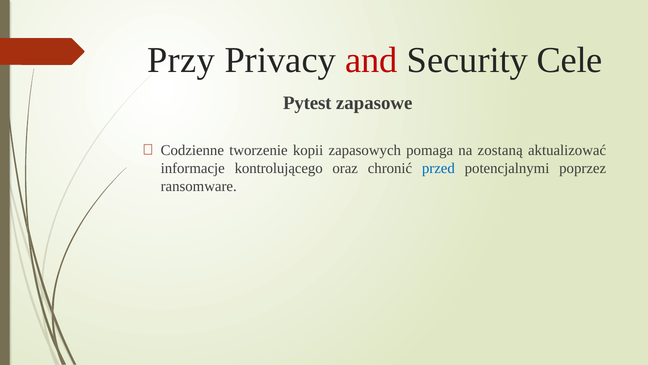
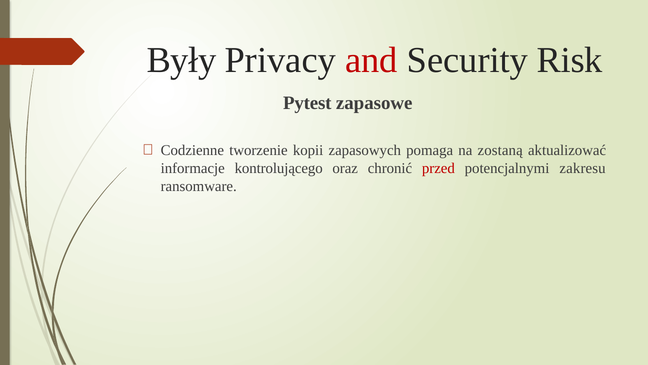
Przy: Przy -> Były (181, 60)
Cele: Cele -> Risk (570, 60)
przed colour: blue -> red (438, 168)
poprzez: poprzez -> zakresu (583, 168)
